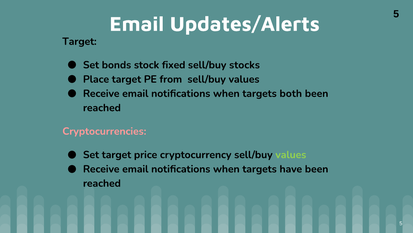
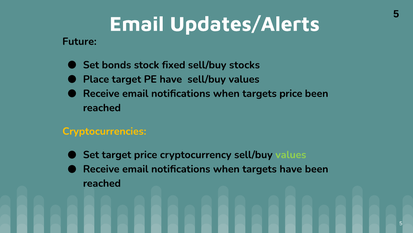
Target: Target -> Future (79, 41)
PE from: from -> have (171, 79)
targets both: both -> price (291, 93)
Cryptocurrencies colour: pink -> yellow (104, 131)
